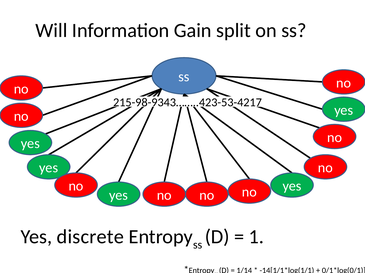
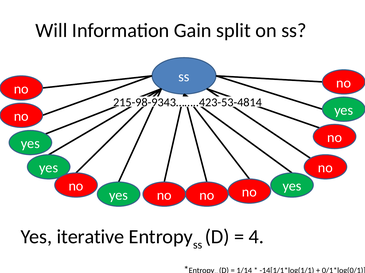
215-98-9343……..423-53-4217: 215-98-9343……..423-53-4217 -> 215-98-9343……..423-53-4814 (187, 103)
discrete: discrete -> iterative (90, 237)
1: 1 -> 4 (256, 237)
